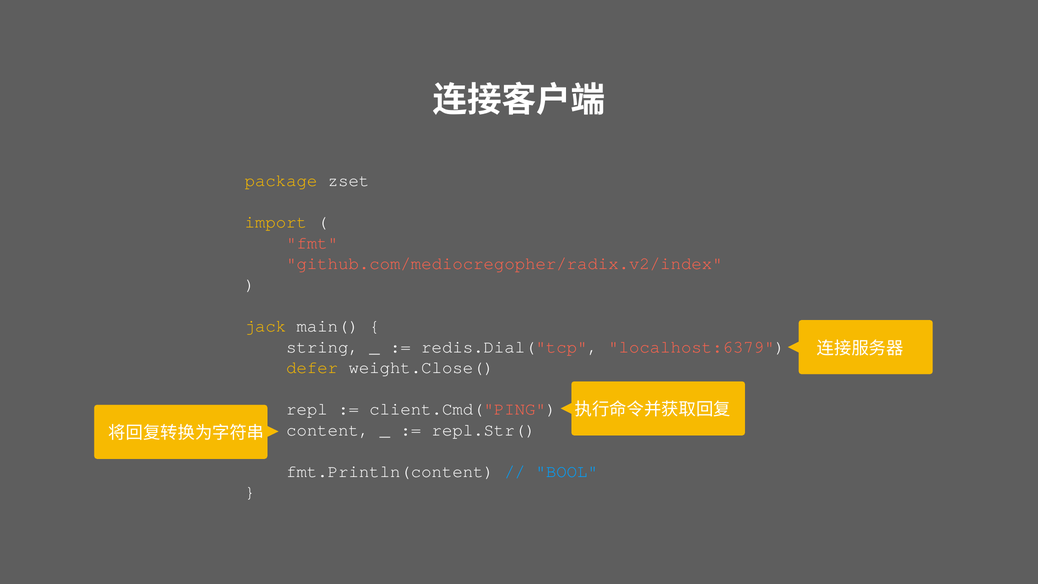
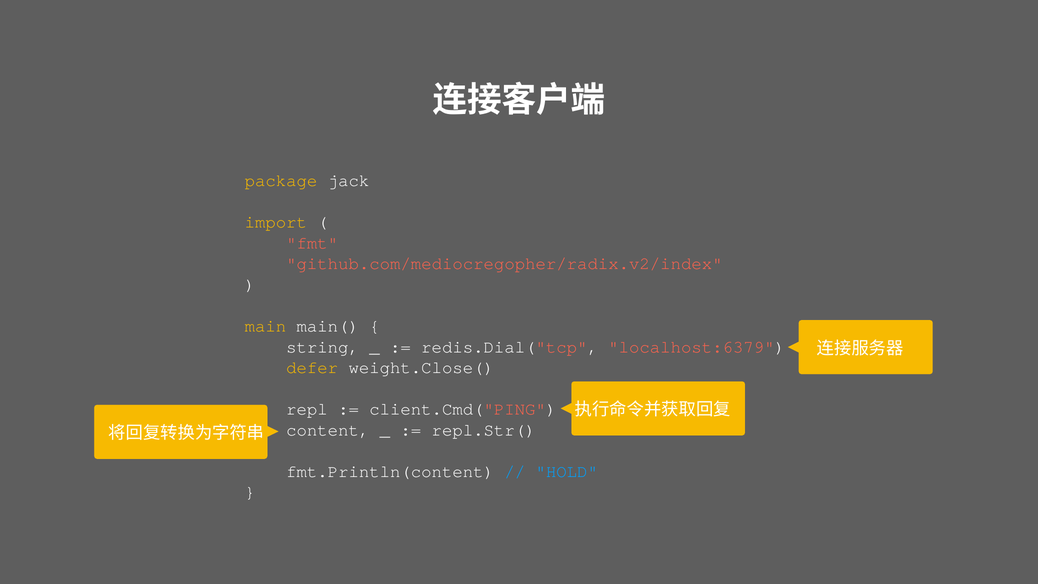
zset: zset -> jack (349, 181)
jack: jack -> main (265, 326)
BOOL: BOOL -> HOLD (567, 471)
